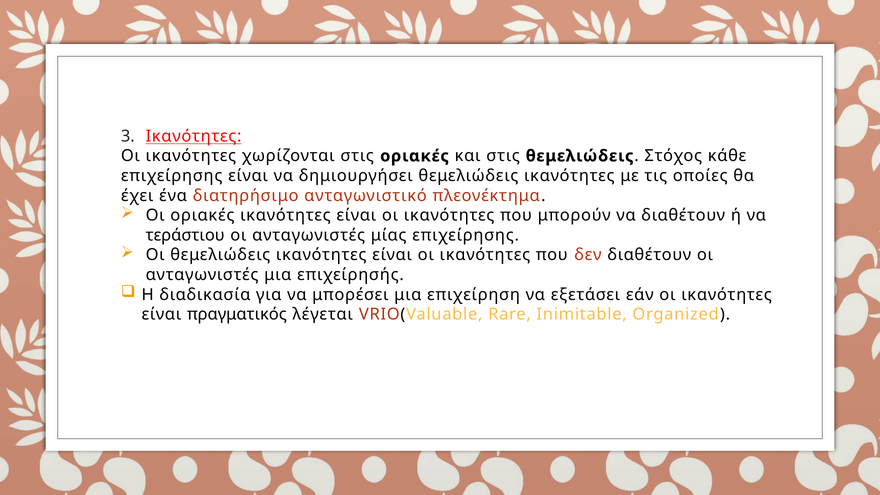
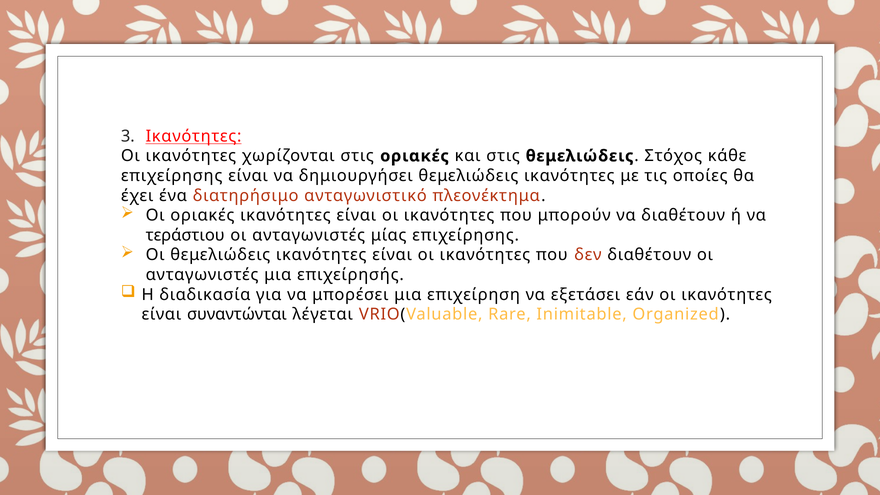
πραγματικός: πραγματικός -> συναντώνται (237, 314)
